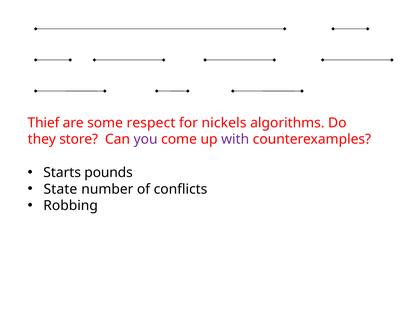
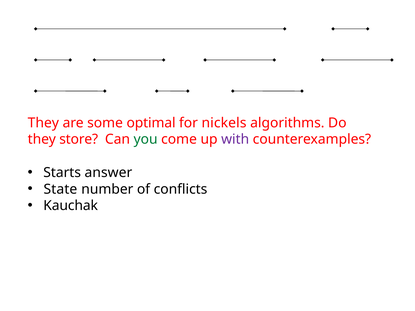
Thief: Thief -> They (43, 123)
respect: respect -> optimal (151, 123)
you colour: purple -> green (146, 140)
pounds: pounds -> answer (108, 173)
Robbing: Robbing -> Kauchak (71, 206)
